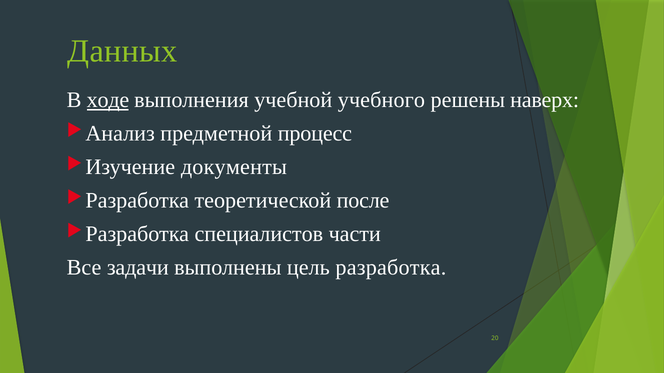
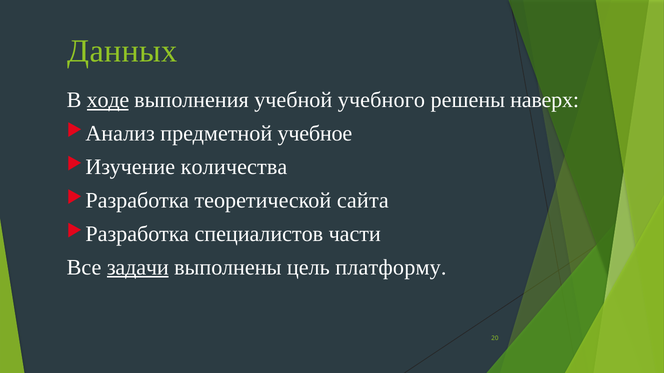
процесс: процесс -> учебное (315, 134)
документы: документы -> количества (234, 167)
после: после -> сайта (363, 201)
задачи underline: none -> present (138, 268)
разработка: разработка -> платформу (391, 268)
